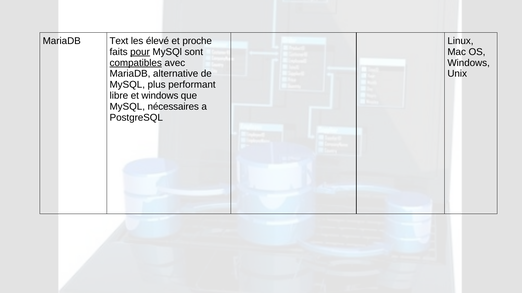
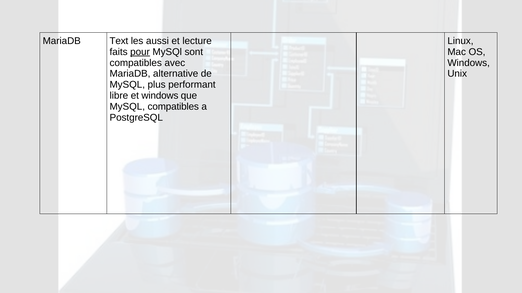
élevé: élevé -> aussi (157, 41)
proche: proche -> lecture (197, 41)
compatibles underline: present -> none (136, 63)
MySQL nécessaires: nécessaires -> compatibles (173, 107)
